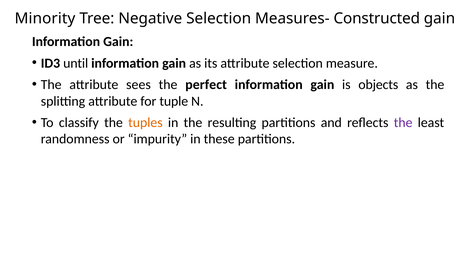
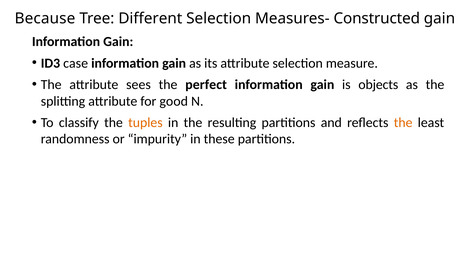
Minority: Minority -> Because (45, 18)
Negative: Negative -> Different (150, 18)
until: until -> case (76, 63)
tuple: tuple -> good (174, 101)
the colour: purple -> orange (403, 123)
